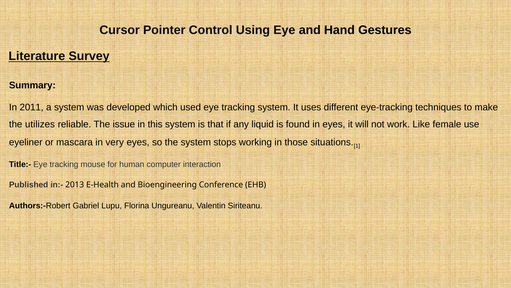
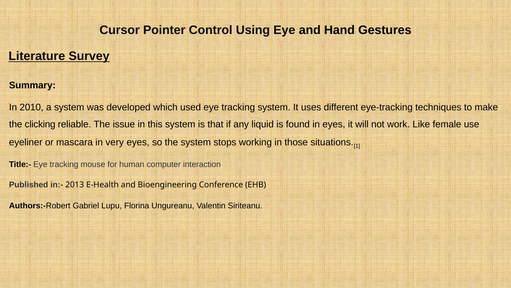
2011: 2011 -> 2010 (32, 107)
utilizes: utilizes -> clicking (40, 124)
